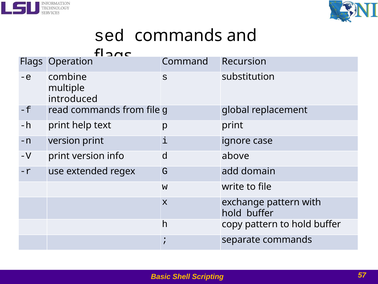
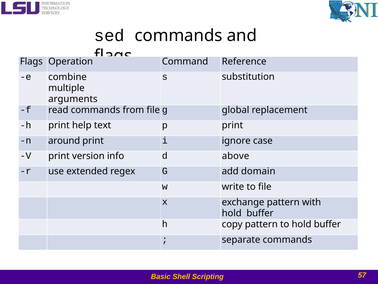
Recursion: Recursion -> Reference (244, 61)
introduced: introduced -> arguments (73, 99)
n version: version -> around (64, 140)
